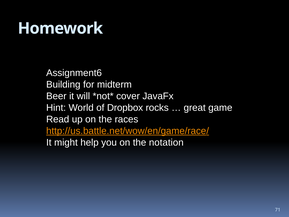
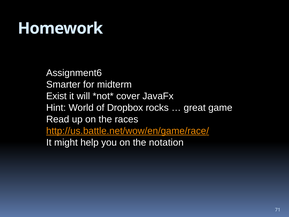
Building: Building -> Smarter (63, 84)
Beer: Beer -> Exist (56, 96)
